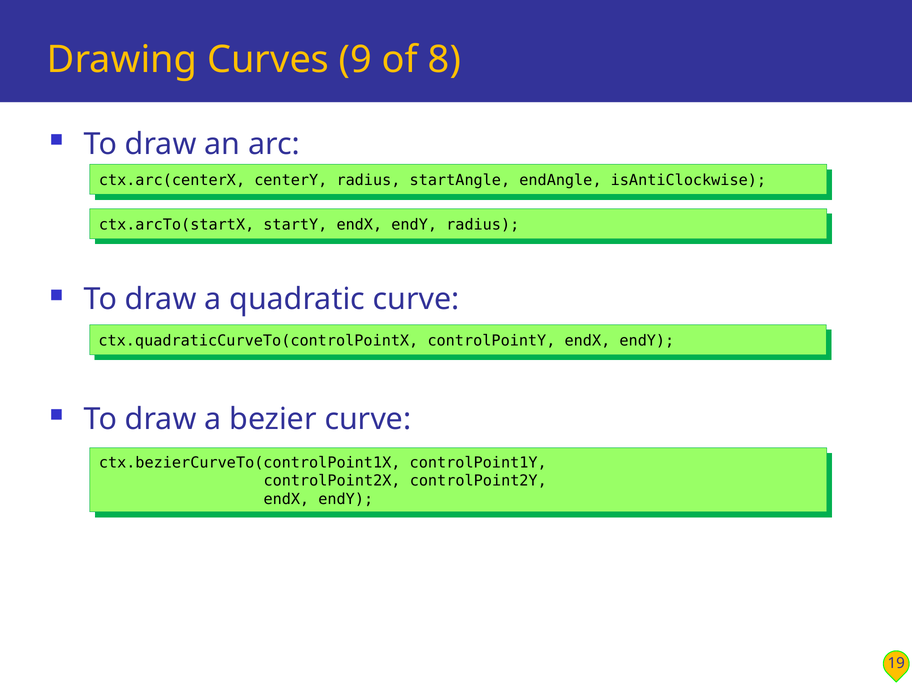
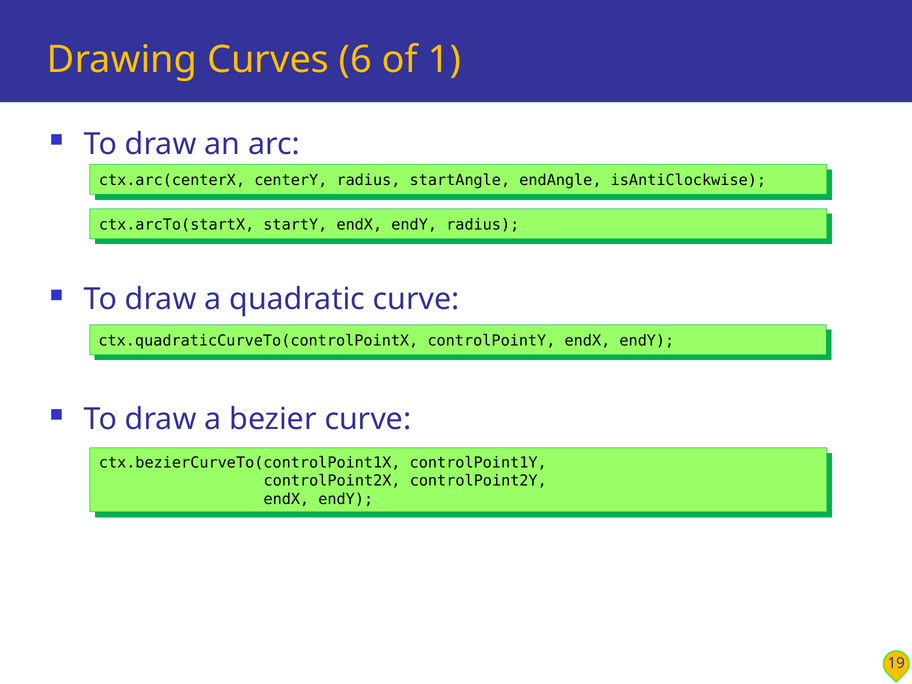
9: 9 -> 6 (355, 60)
8: 8 -> 1 (444, 60)
